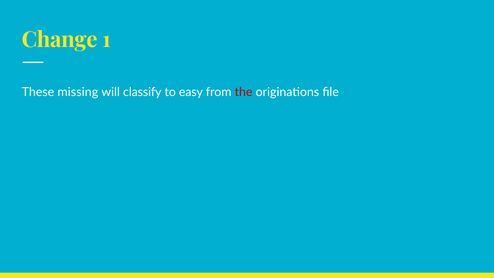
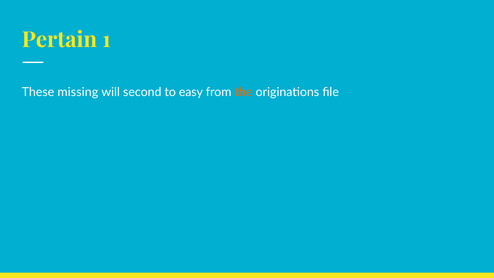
Change: Change -> Pertain (59, 40)
classify: classify -> second (142, 92)
the colour: red -> orange (244, 92)
